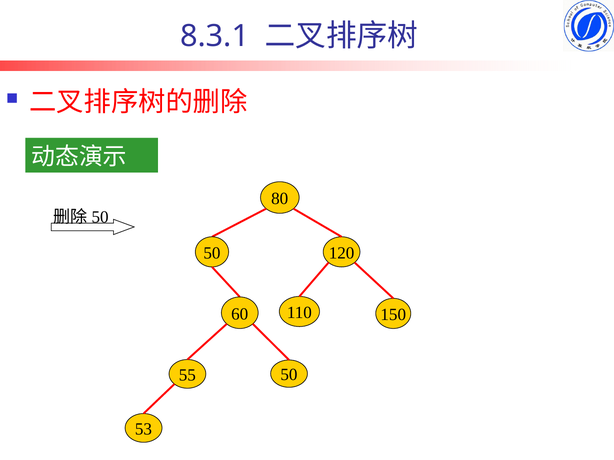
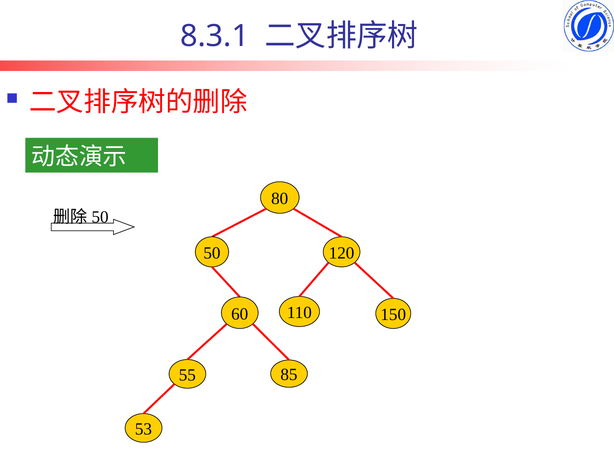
55 50: 50 -> 85 (289, 375)
